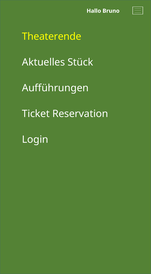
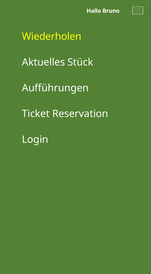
Theaterende: Theaterende -> Wiederholen (52, 36)
